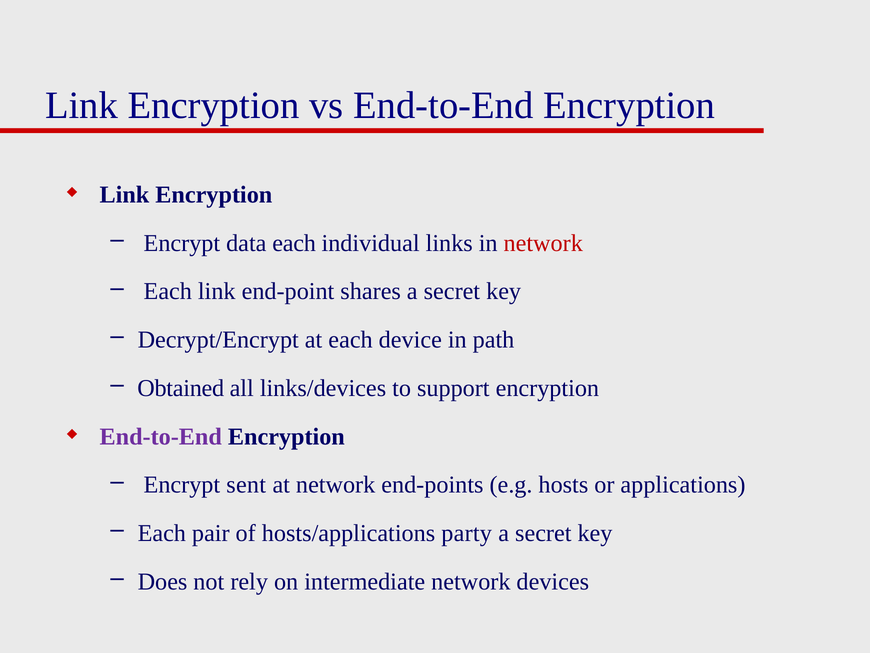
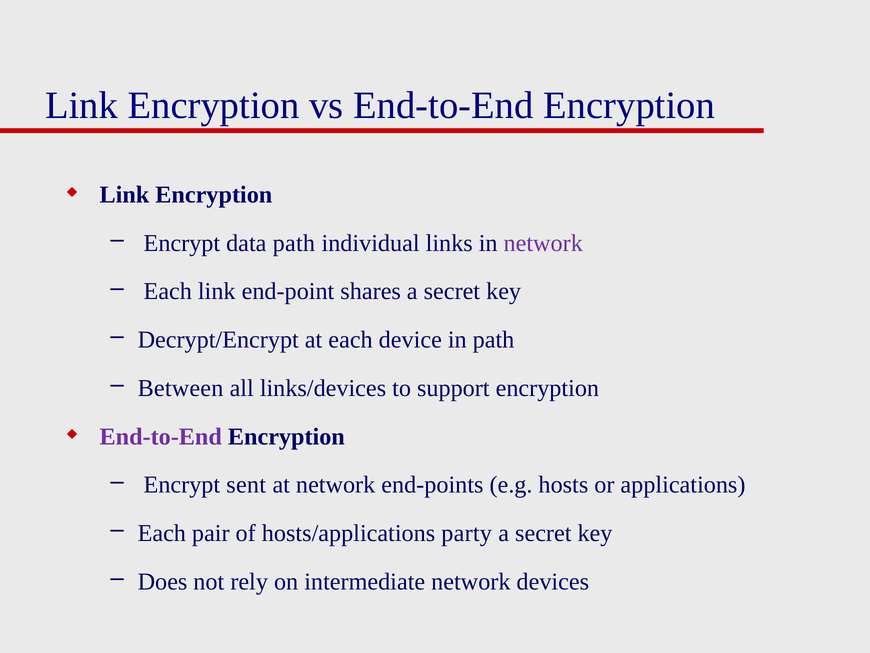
data each: each -> path (294, 243)
network colour: red -> purple (543, 243)
Obtained: Obtained -> Between (181, 388)
